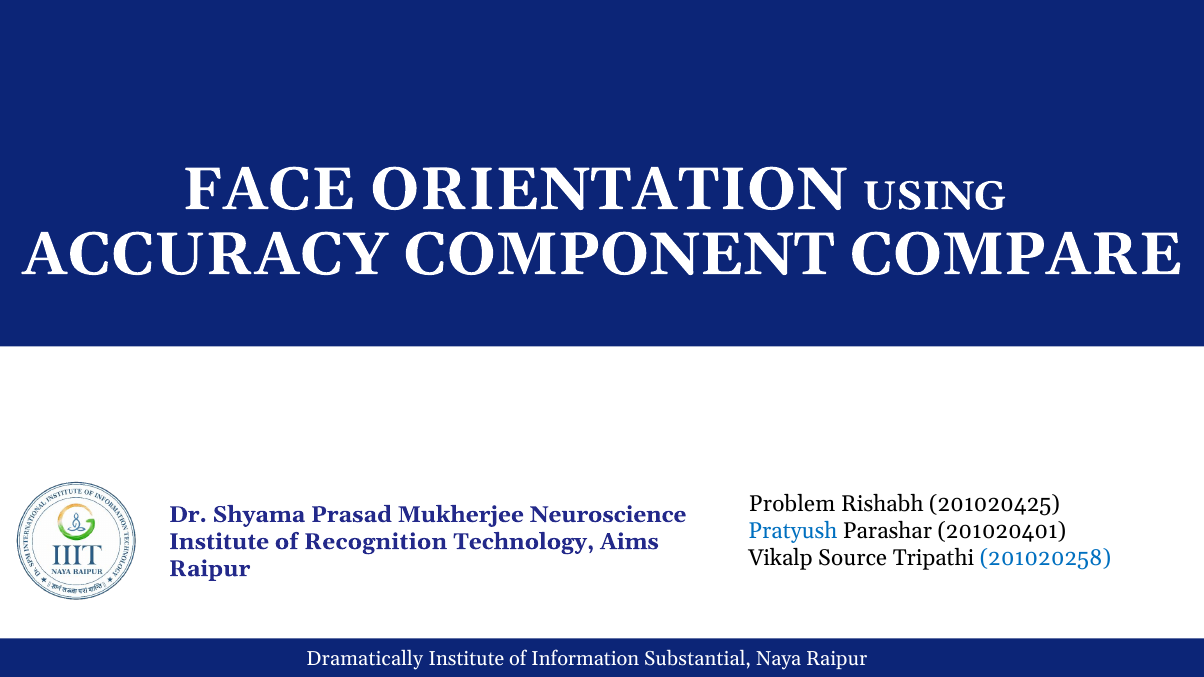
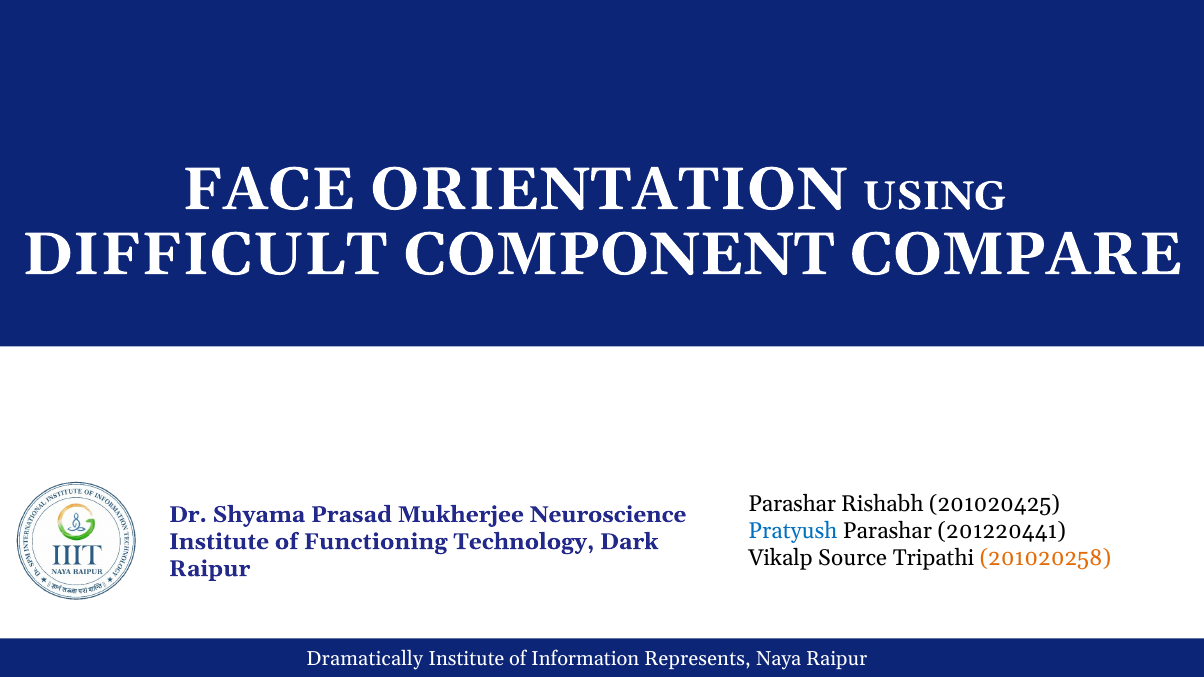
ACCURACY: ACCURACY -> DIFFICULT (205, 254)
Problem: Problem -> Parashar (792, 504)
201020401: 201020401 -> 201220441 (1002, 531)
Recognition: Recognition -> Functioning (376, 542)
Aims: Aims -> Dark (629, 542)
201020258 colour: blue -> orange (1045, 558)
Substantial: Substantial -> Represents (698, 659)
